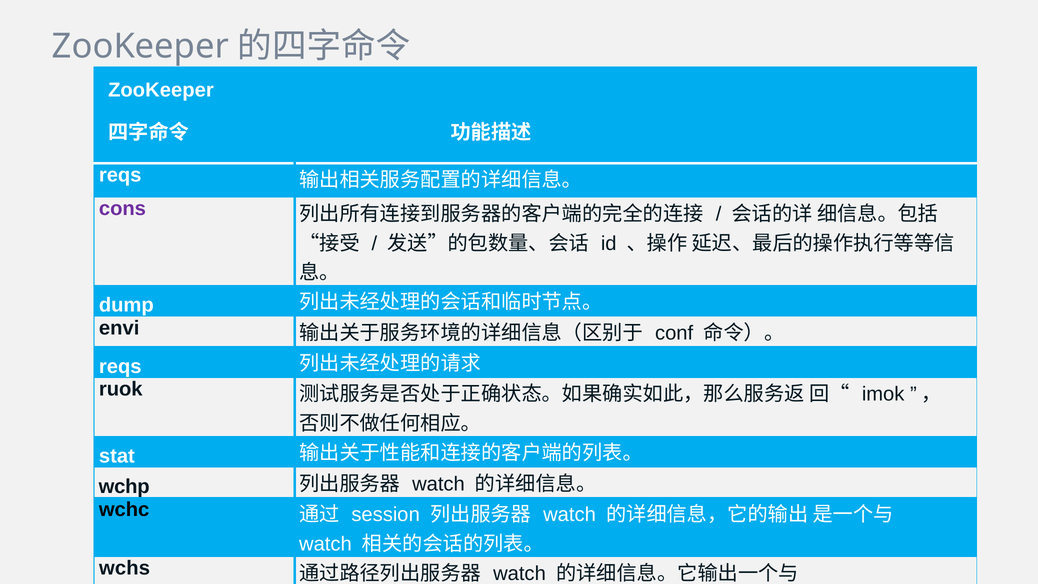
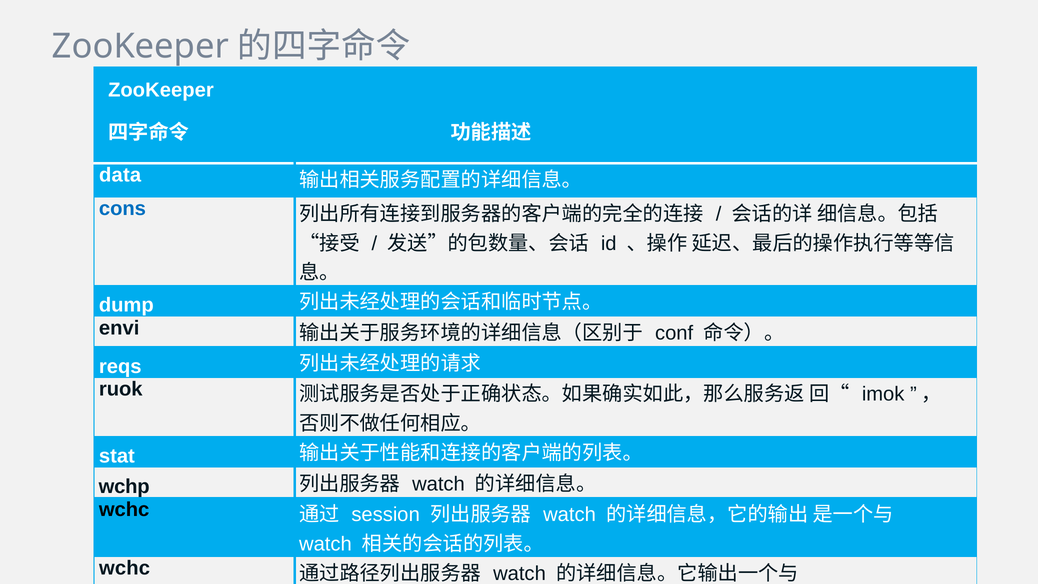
reqs: reqs -> data (120, 175)
cons colour: purple -> blue (122, 209)
wchs: wchs -> wchc (125, 568)
